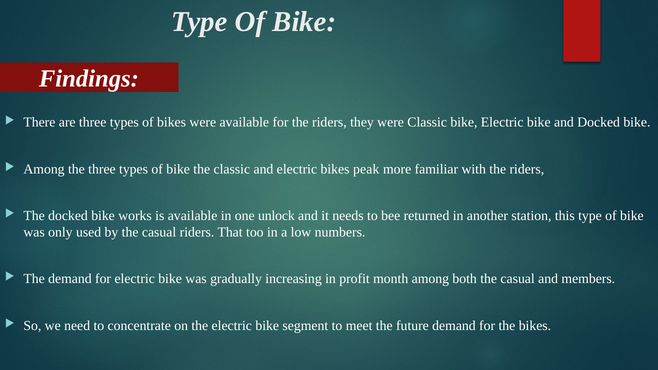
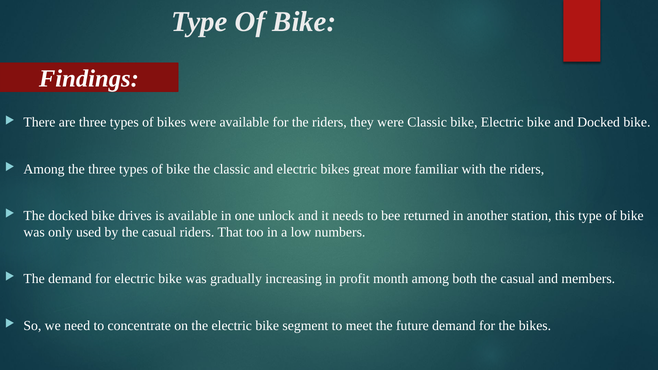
peak: peak -> great (366, 169)
works: works -> drives (135, 216)
